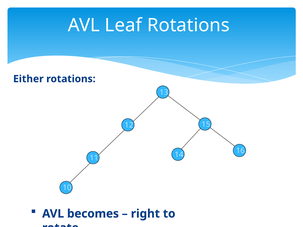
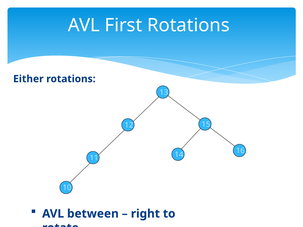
Leaf: Leaf -> First (123, 25)
becomes: becomes -> between (93, 214)
